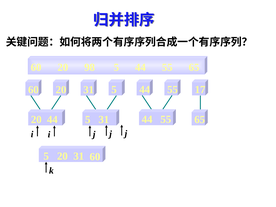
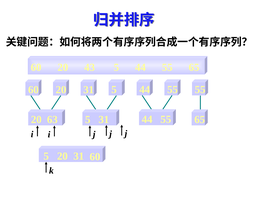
98: 98 -> 43 (90, 67)
55 17: 17 -> 55 (200, 90)
20 44: 44 -> 63 (52, 120)
